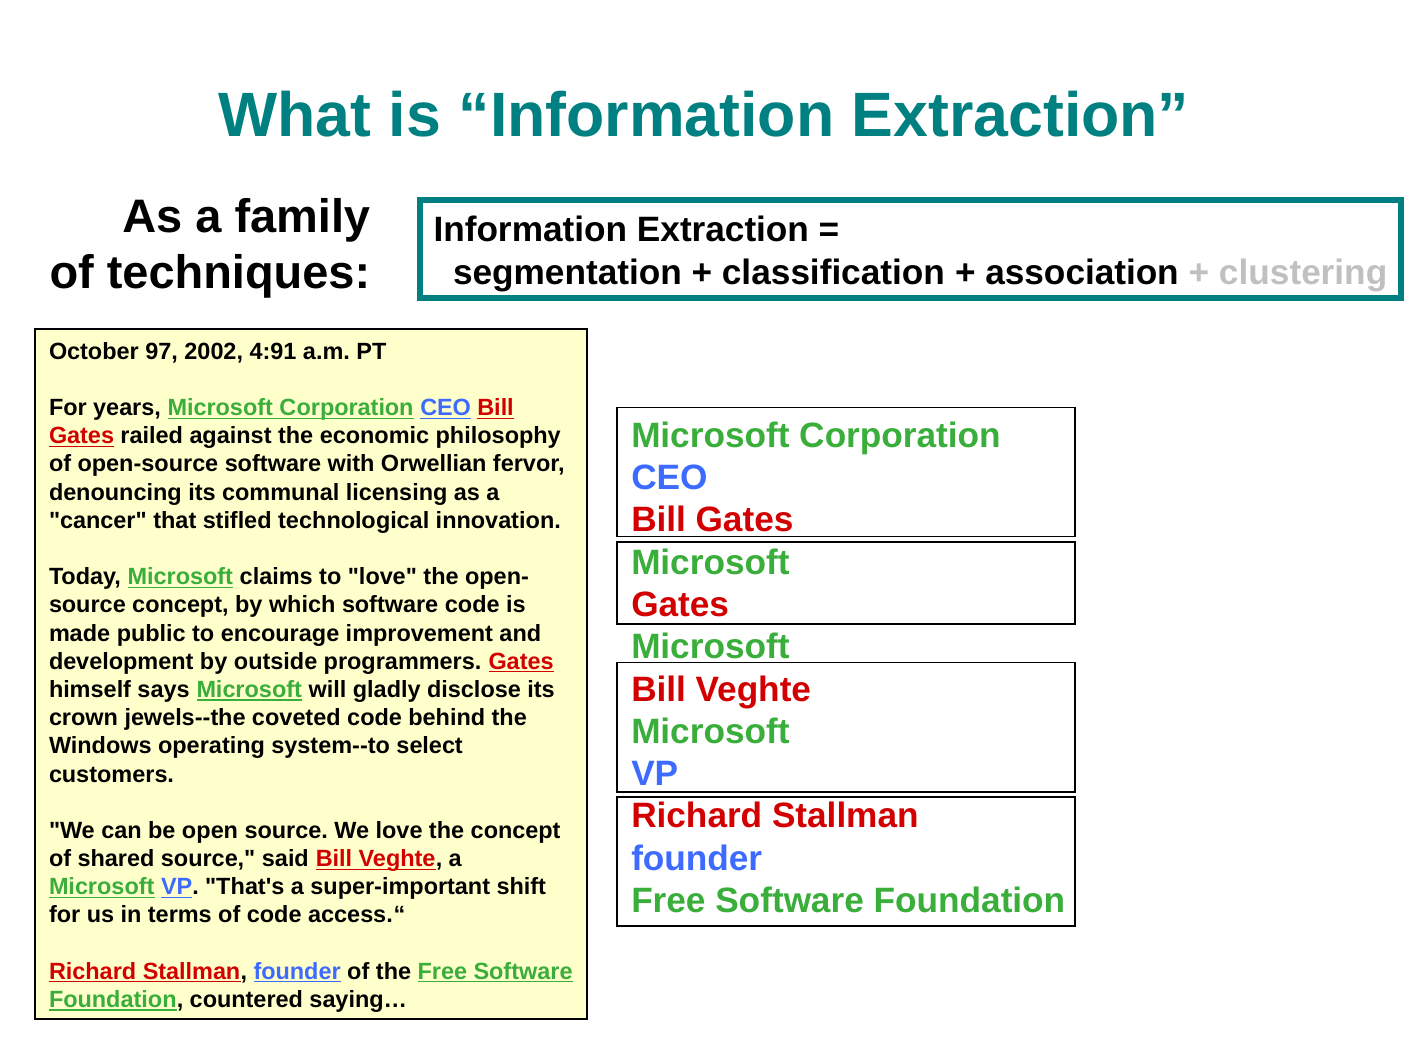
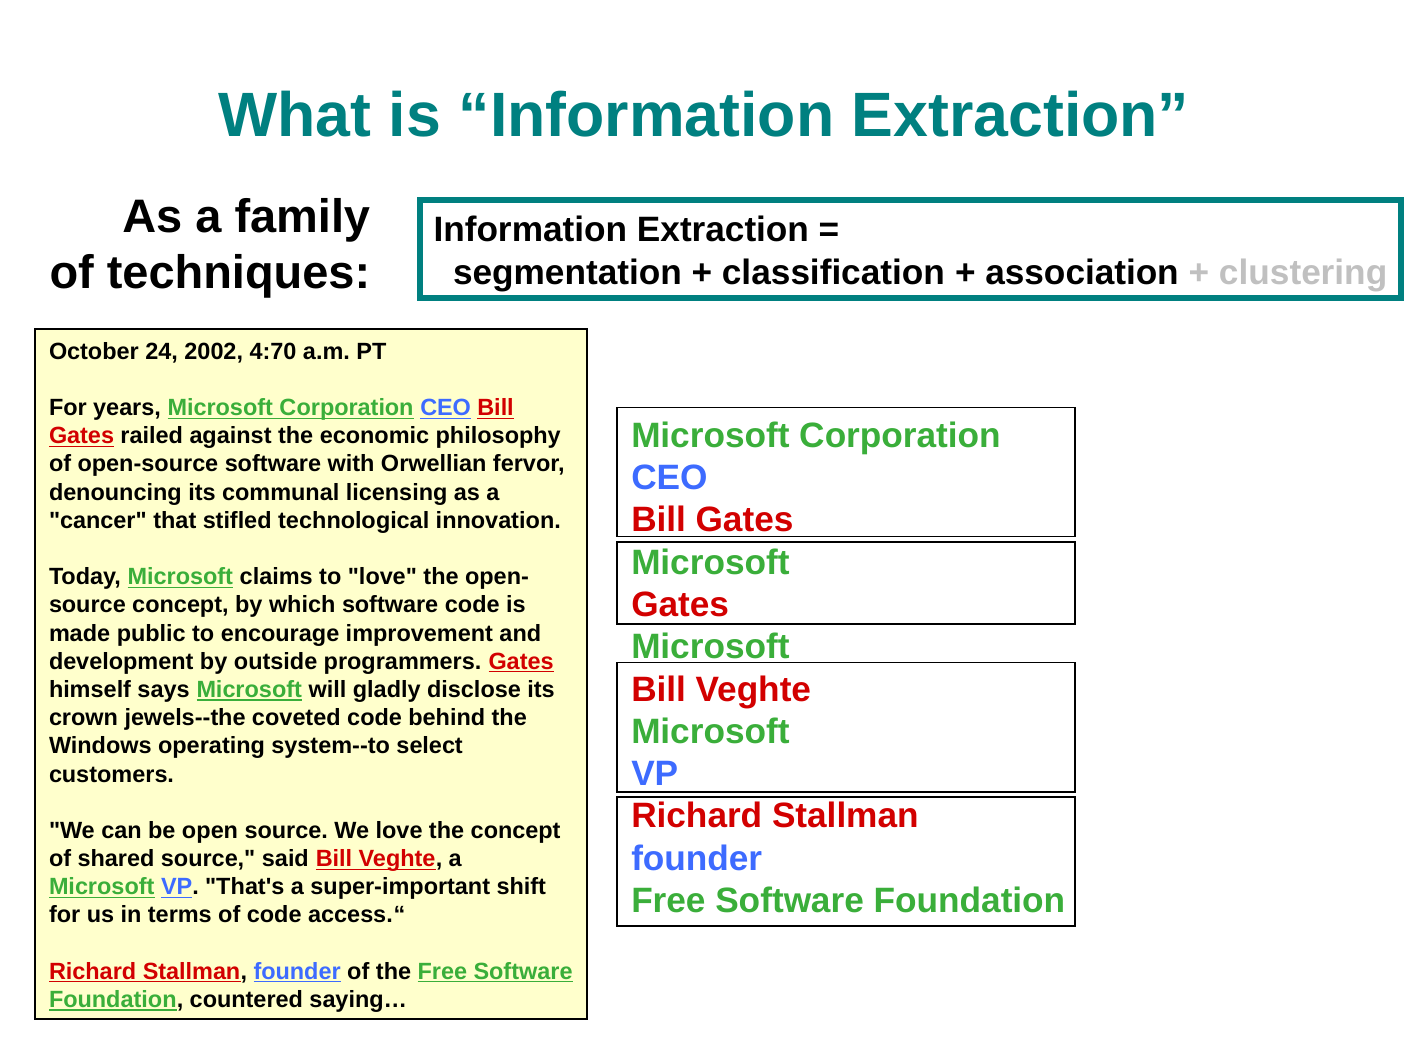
97: 97 -> 24 (162, 351)
4:91: 4:91 -> 4:70 (273, 351)
